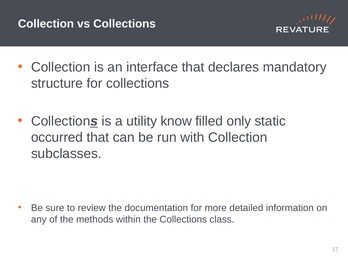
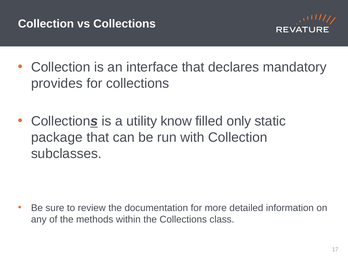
structure: structure -> provides (57, 83)
occurred: occurred -> package (57, 137)
